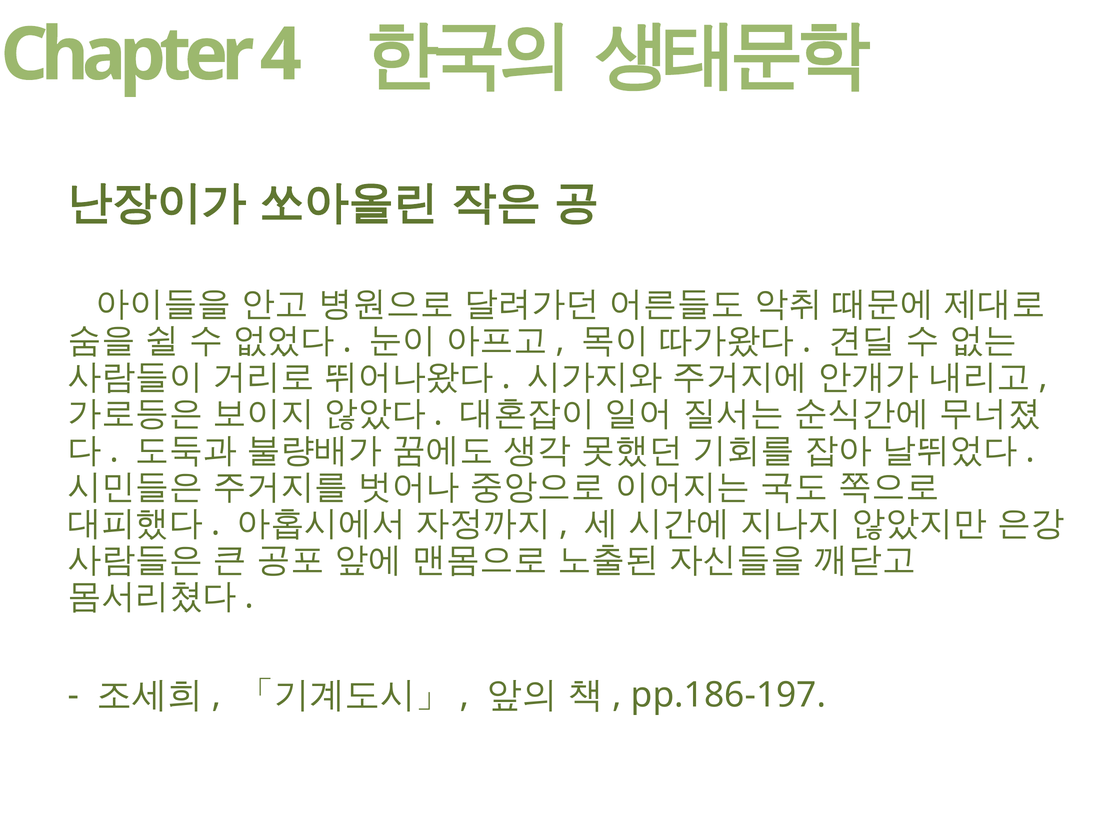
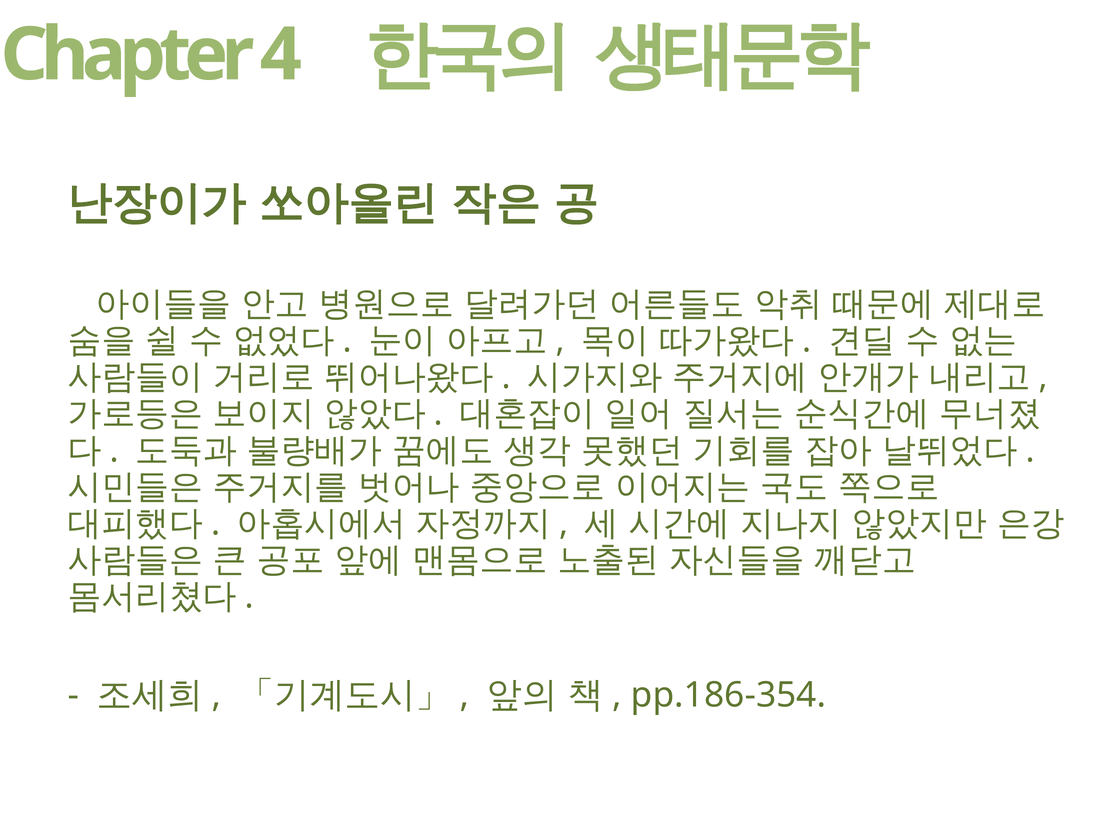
pp.186-197: pp.186-197 -> pp.186-354 (729, 695)
